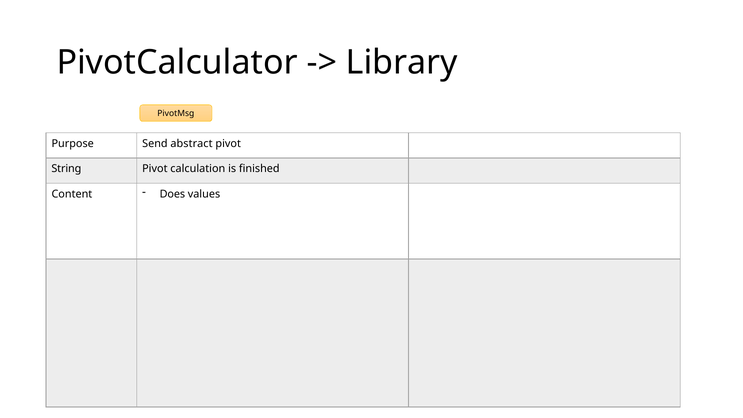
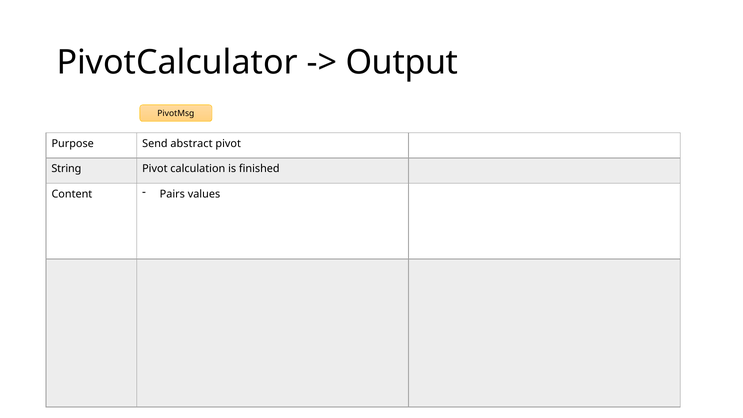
Library: Library -> Output (402, 62)
Does: Does -> Pairs (172, 194)
